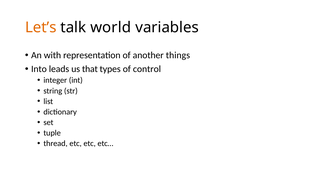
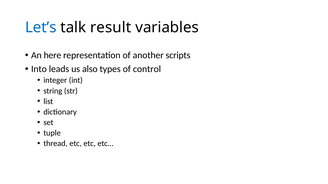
Let’s colour: orange -> blue (41, 28)
world: world -> result (111, 28)
with: with -> here (52, 55)
things: things -> scripts (178, 55)
that: that -> also (90, 69)
